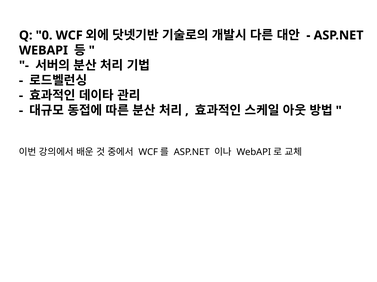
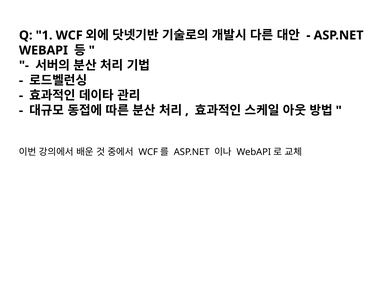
0: 0 -> 1 (44, 35)
